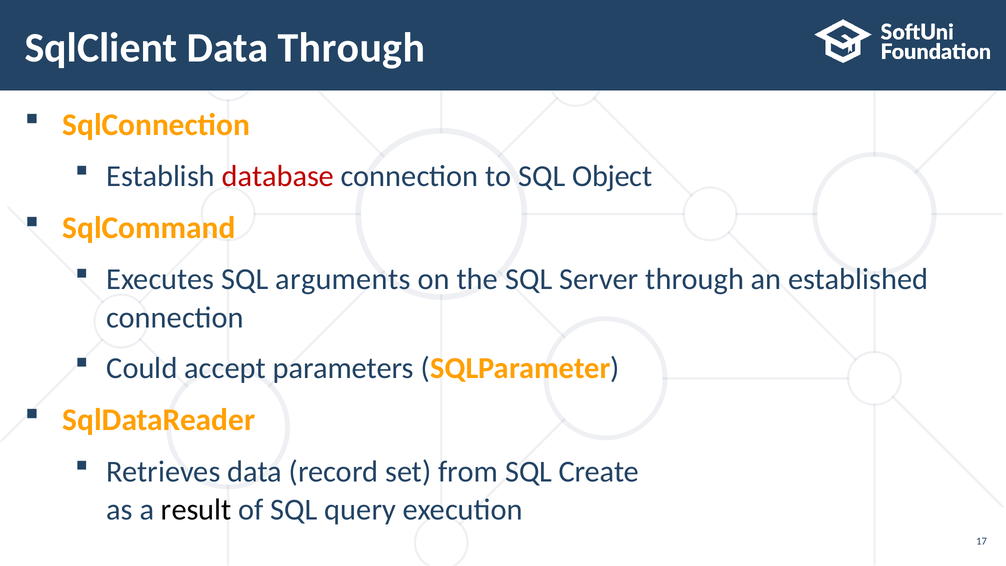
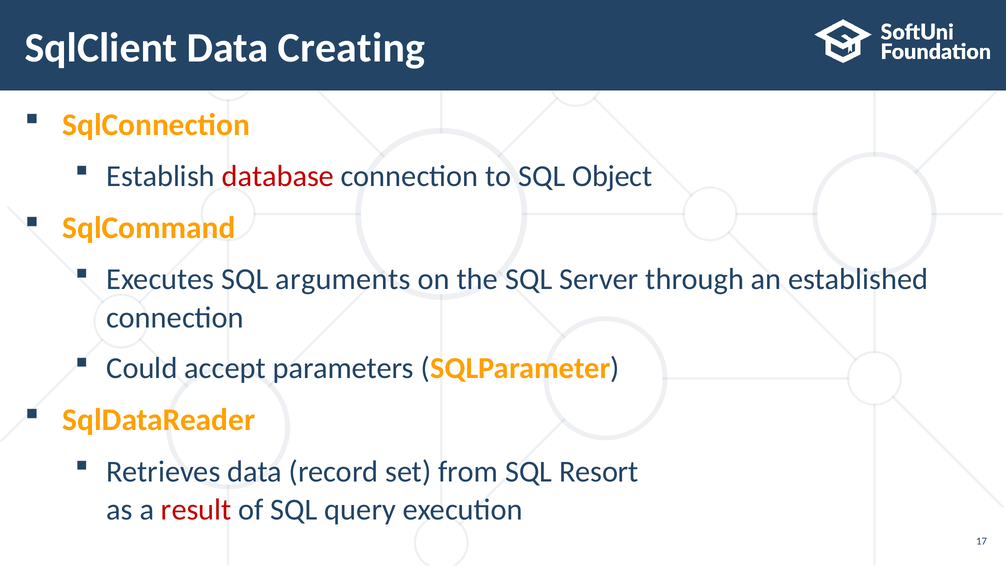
Data Through: Through -> Creating (351, 48)
Create: Create -> Resort (599, 471)
result colour: black -> red (196, 510)
